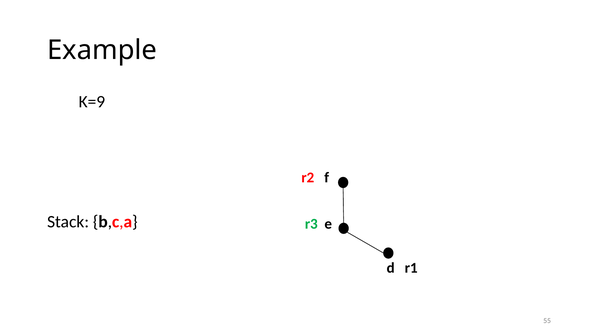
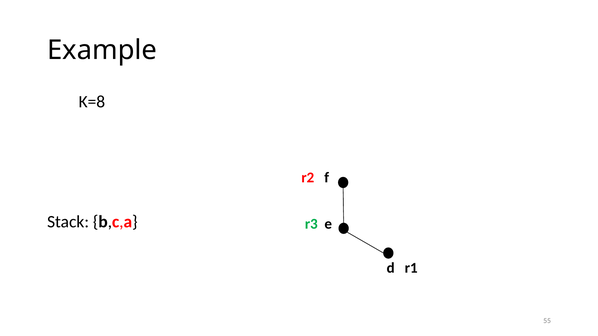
K=9: K=9 -> K=8 (92, 102)
